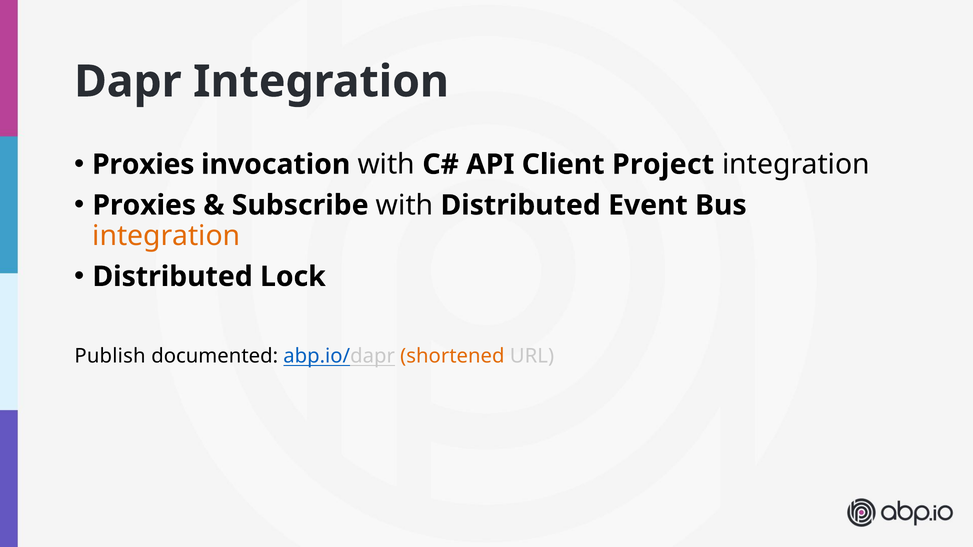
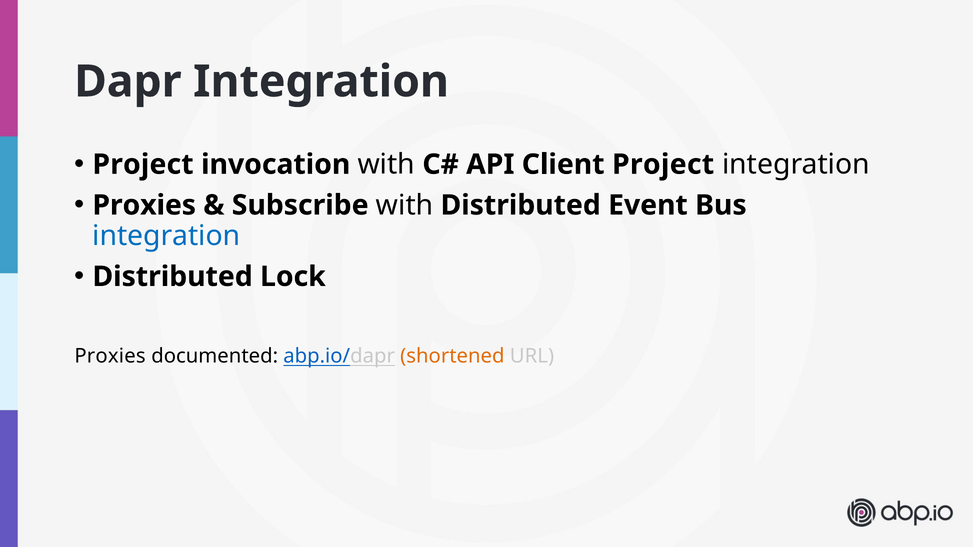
Proxies: Proxies -> Project (143, 165)
integration colour: orange -> blue (166, 236)
Publish: Publish -> Proxies (110, 356)
